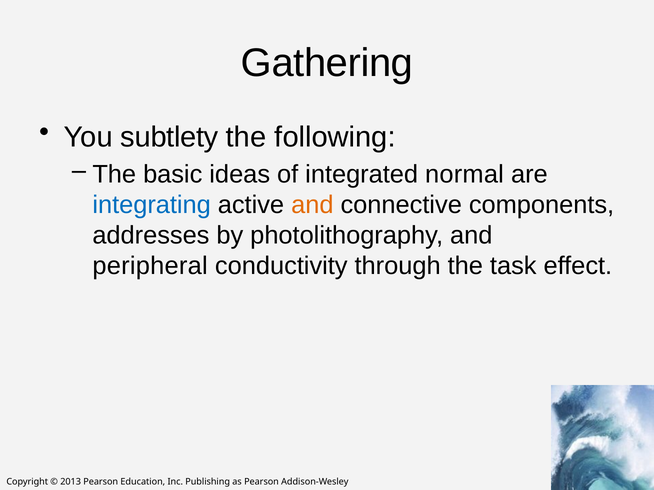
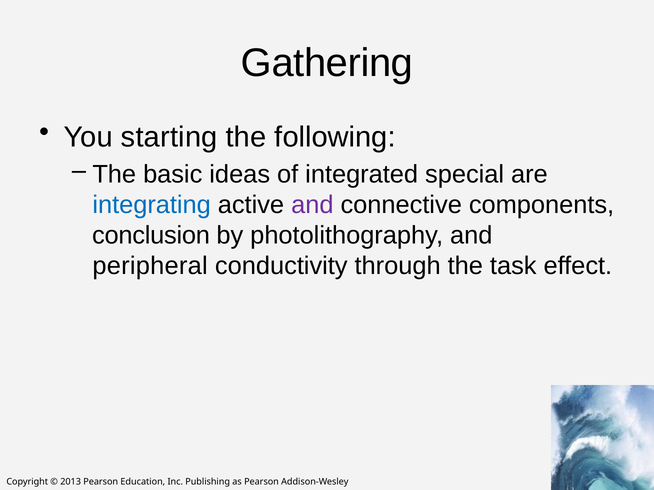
subtlety: subtlety -> starting (169, 137)
normal: normal -> special (465, 175)
and colour: orange -> purple (312, 205)
addresses: addresses -> conclusion (151, 236)
